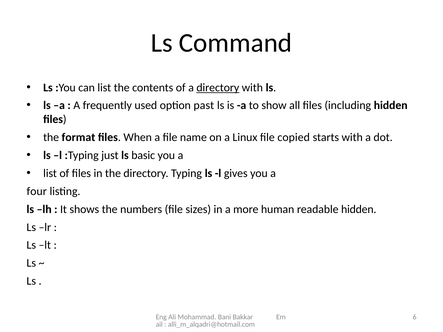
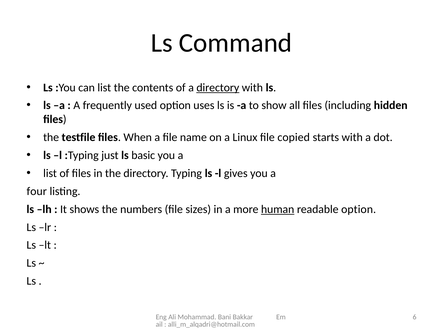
past: past -> uses (204, 106)
format: format -> testfile (79, 138)
human underline: none -> present (278, 209)
readable hidden: hidden -> option (359, 209)
